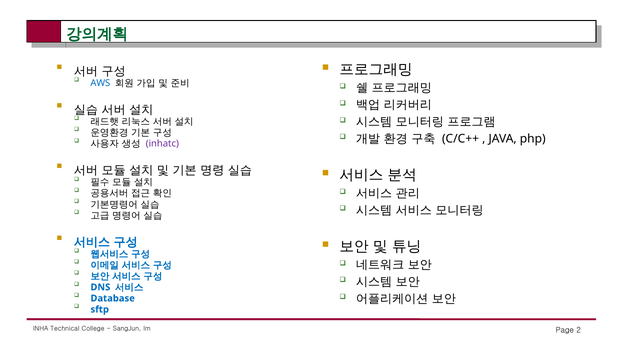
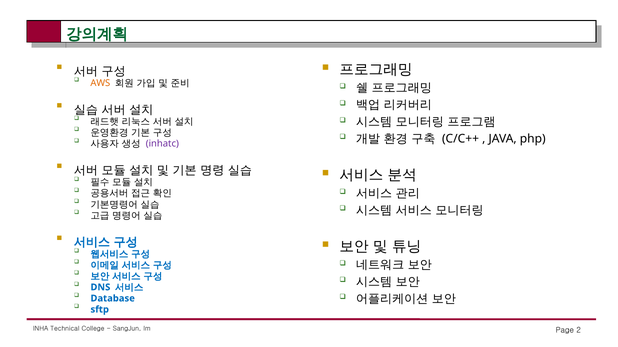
AWS colour: blue -> orange (100, 83)
